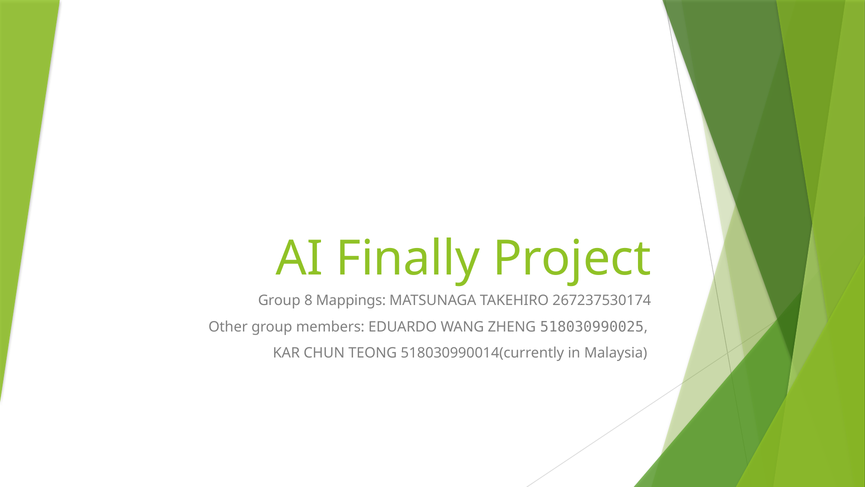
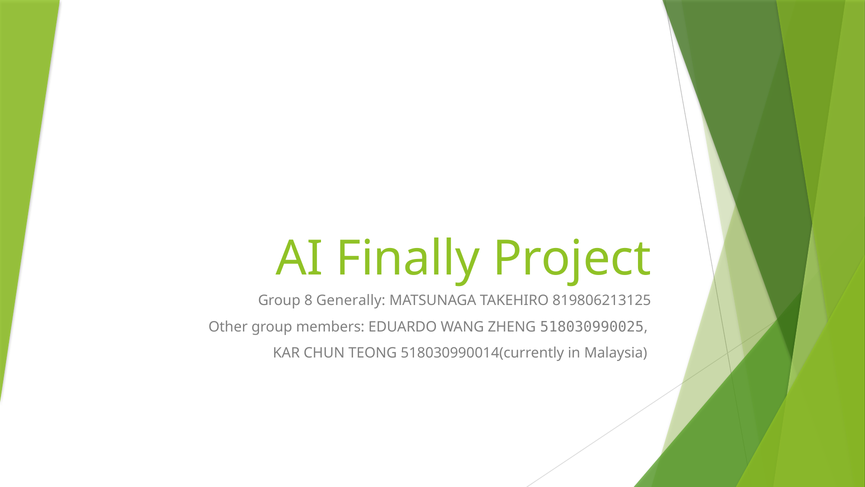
Mappings: Mappings -> Generally (351, 300)
267237530174: 267237530174 -> 819806213125 (602, 300)
